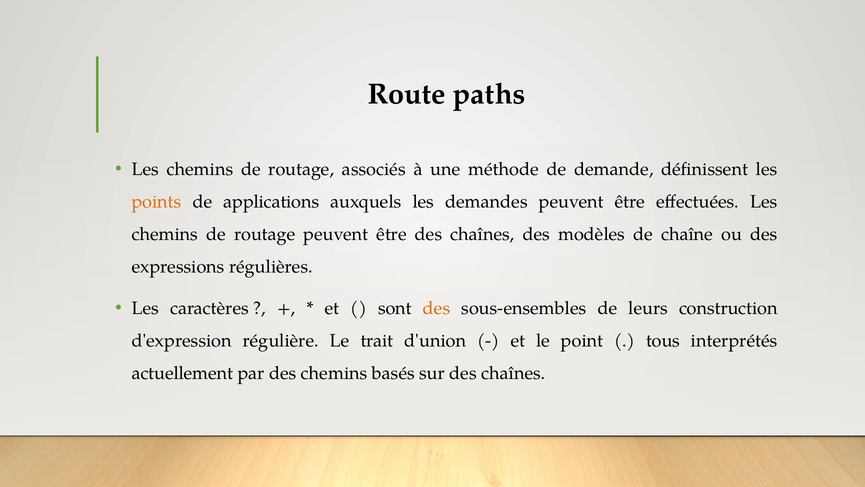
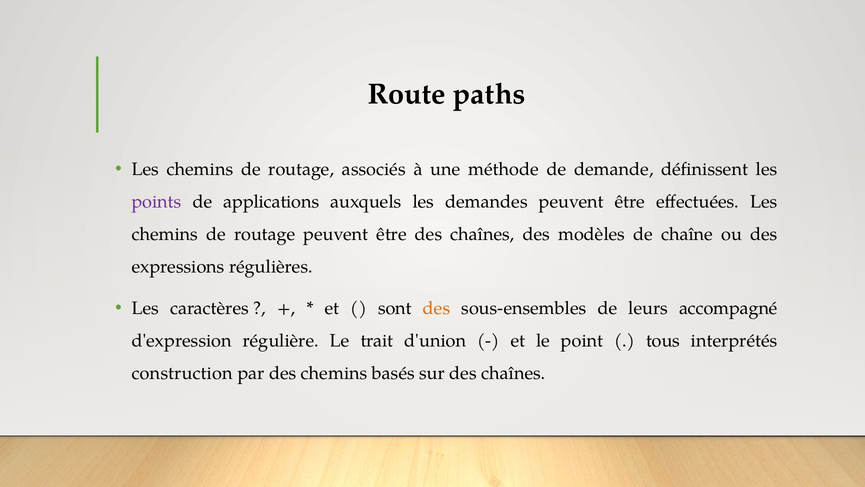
points colour: orange -> purple (157, 202)
construction: construction -> accompagné (728, 308)
actuellement: actuellement -> construction (182, 373)
